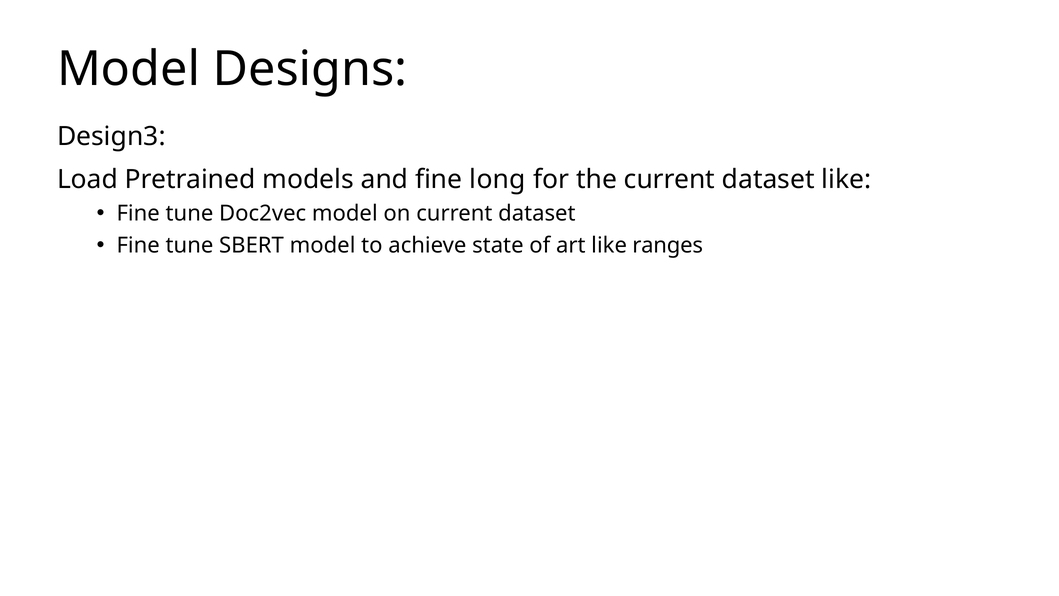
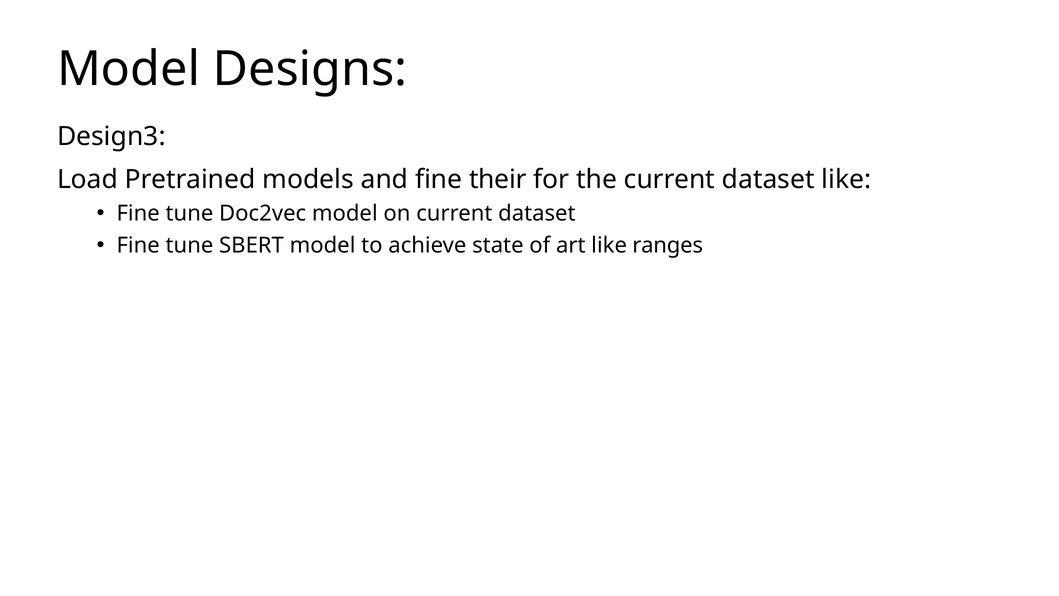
long: long -> their (498, 179)
